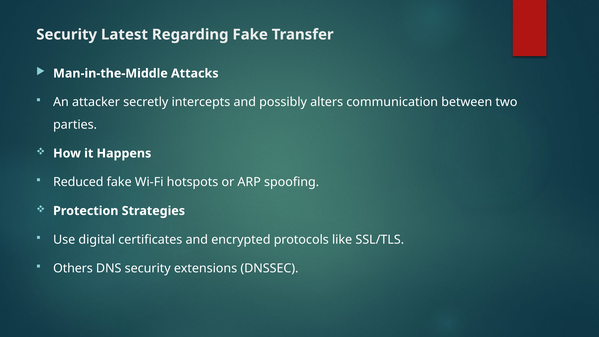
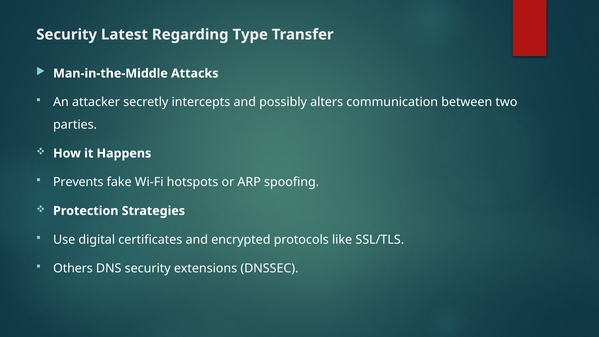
Regarding Fake: Fake -> Type (250, 35)
Reduced: Reduced -> Prevents (78, 182)
